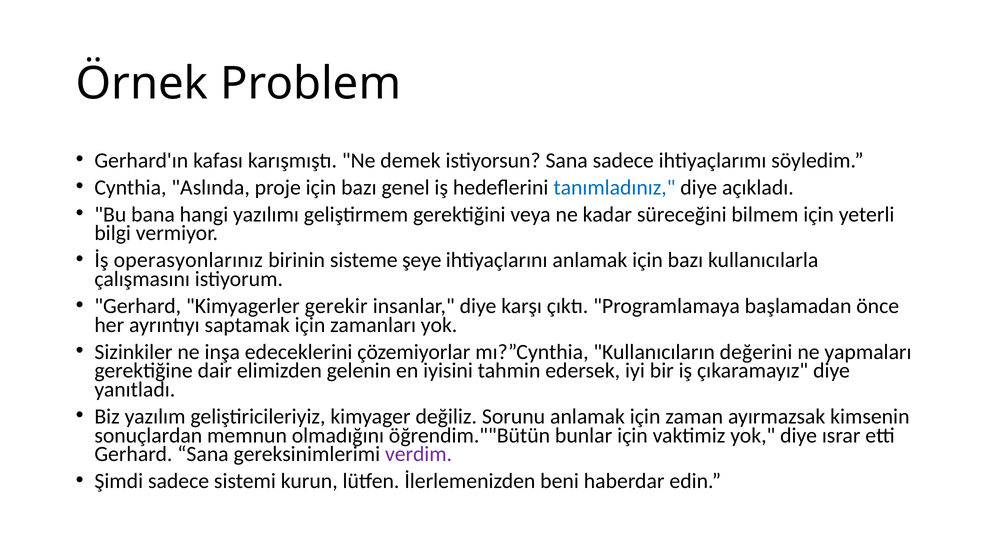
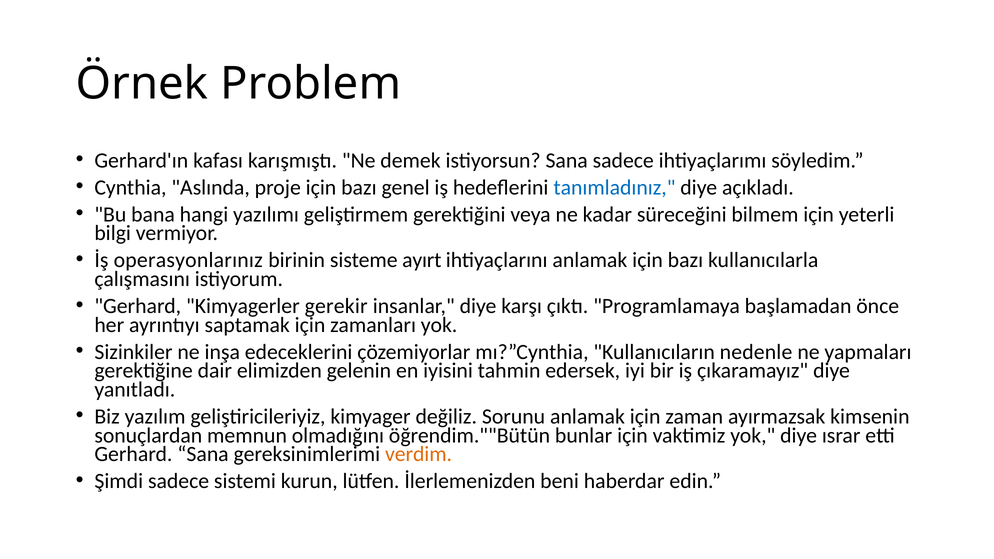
şeye: şeye -> ayırt (422, 260)
değerini: değerini -> nedenle (756, 352)
verdim colour: purple -> orange (419, 454)
